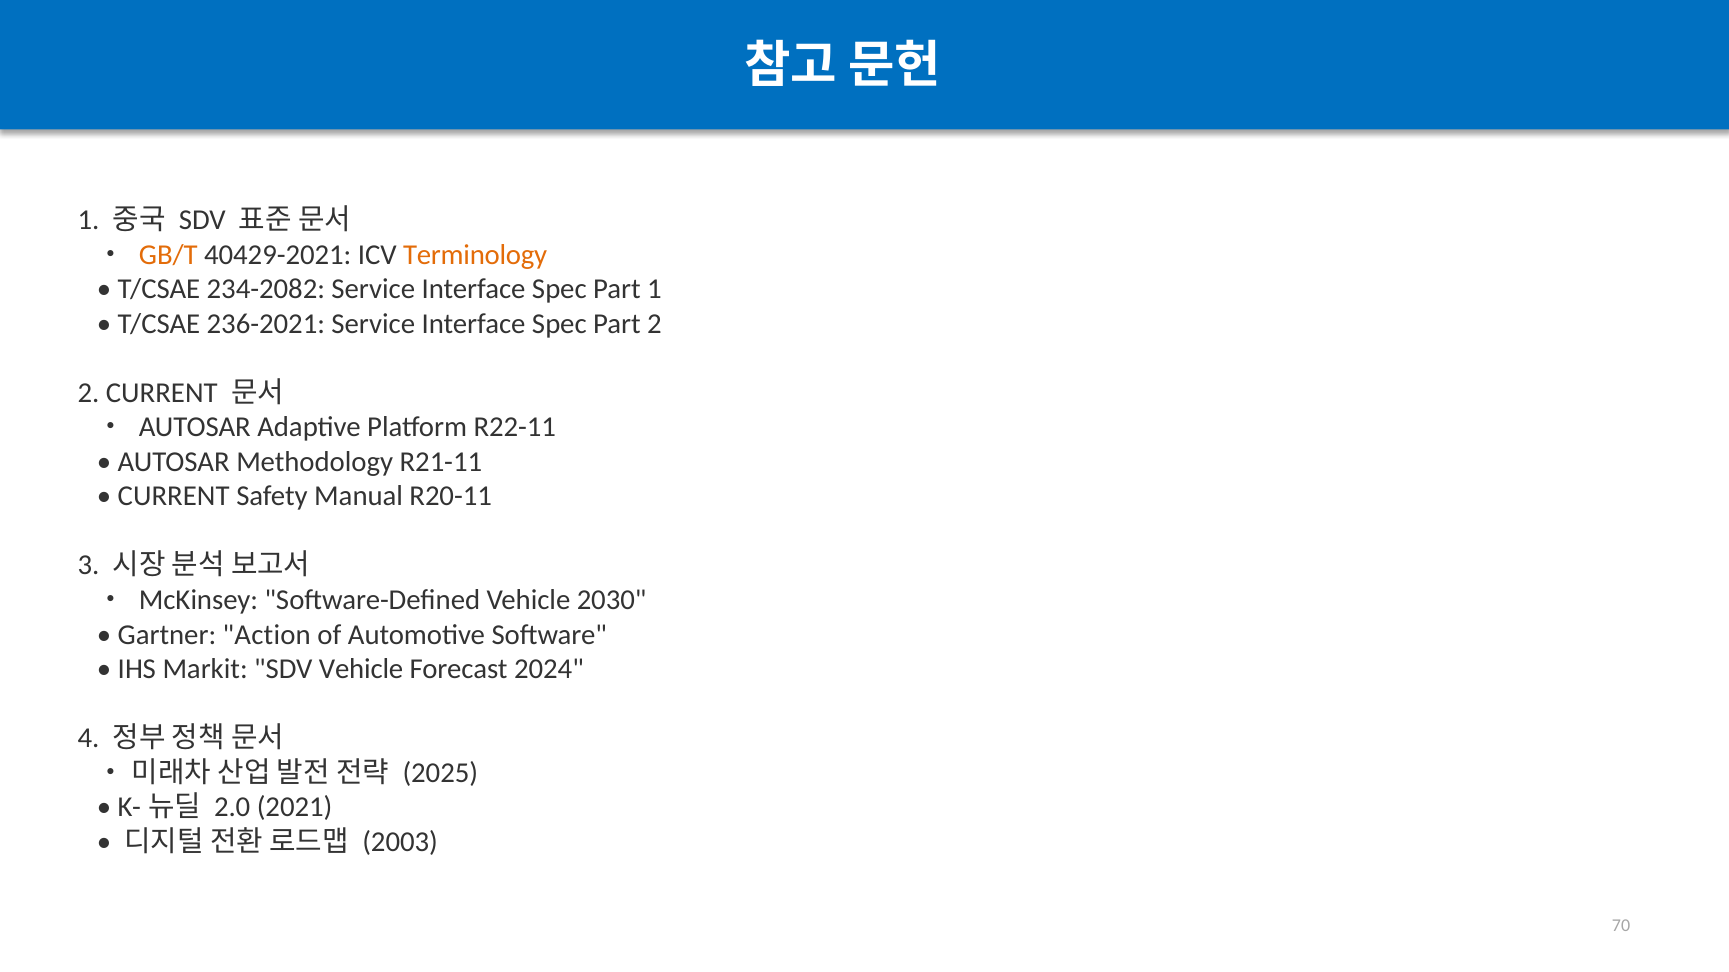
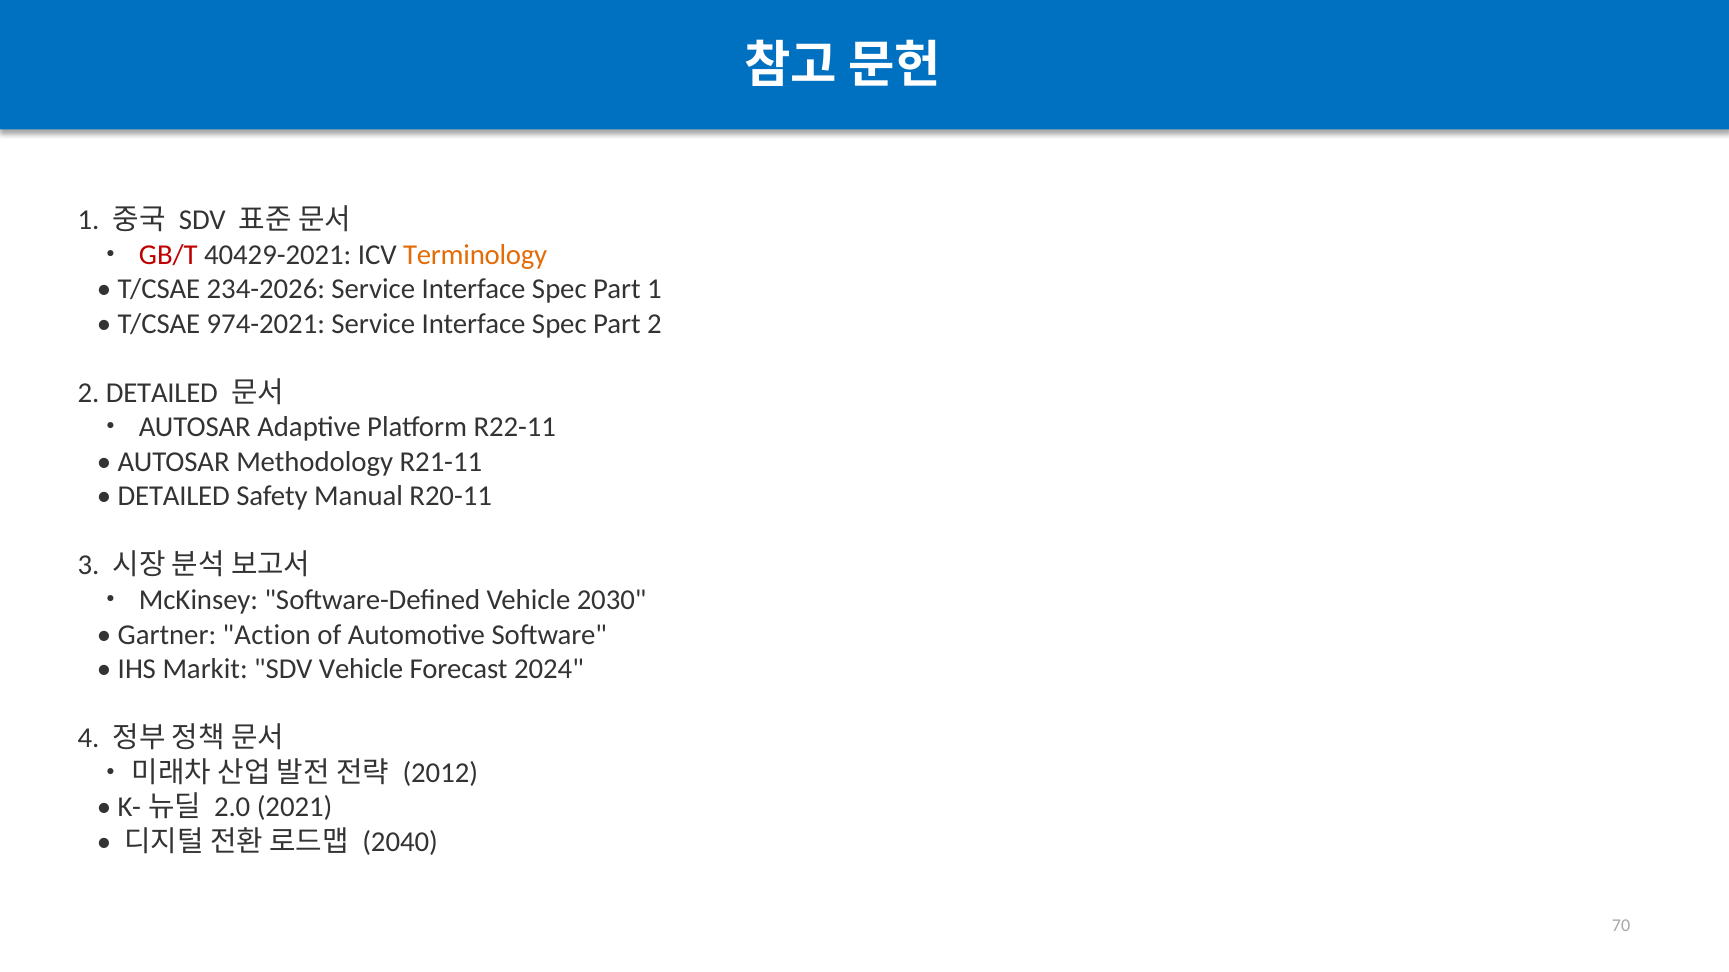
GB/T colour: orange -> red (168, 255)
234-2082: 234-2082 -> 234-2026 (266, 289)
236-2021: 236-2021 -> 974-2021 (266, 324)
2 CURRENT: CURRENT -> DETAILED (162, 393)
CURRENT: CURRENT -> DETAILED (174, 497)
2025: 2025 -> 2012 (440, 773)
2003: 2003 -> 2040 (400, 842)
